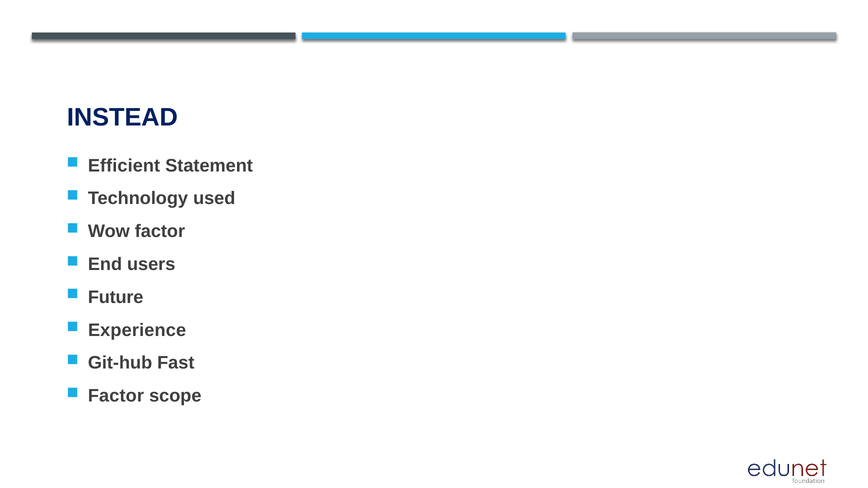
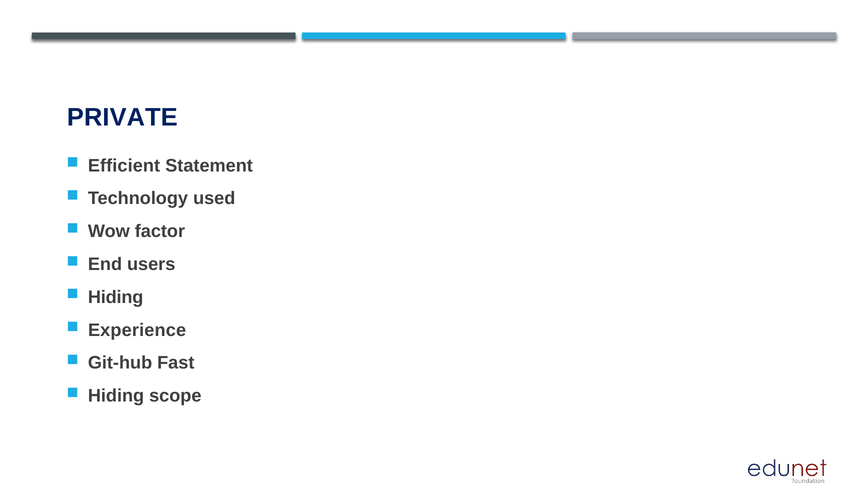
INSTEAD: INSTEAD -> PRIVATE (122, 117)
Future: Future -> Hiding (116, 297)
Factor: Factor -> Hiding (116, 396)
